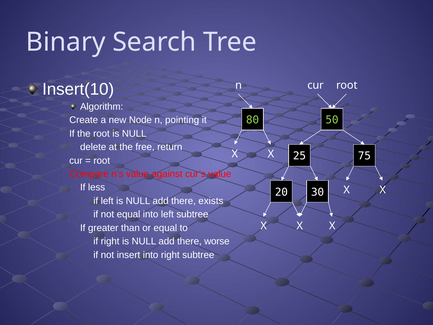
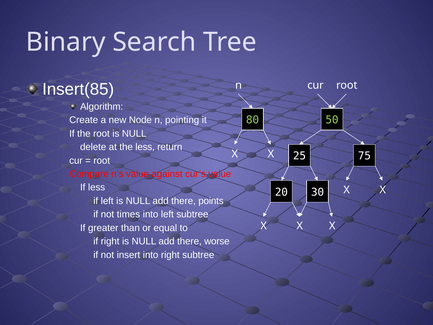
Insert(10: Insert(10 -> Insert(85 (78, 89)
the free: free -> less (145, 147)
exists: exists -> points (211, 201)
not equal: equal -> times (128, 214)
